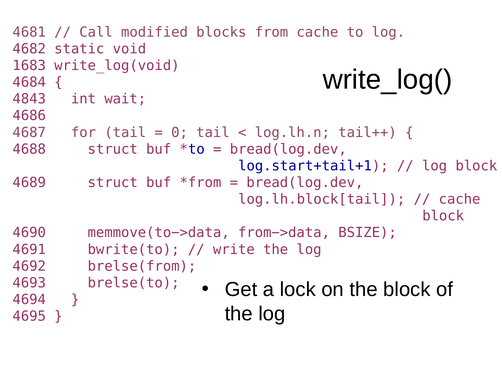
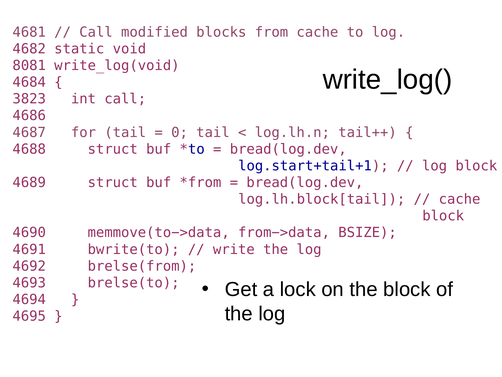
1683: 1683 -> 8081 (29, 65)
4843: 4843 -> 3823 (29, 99)
int wait: wait -> call (125, 99)
